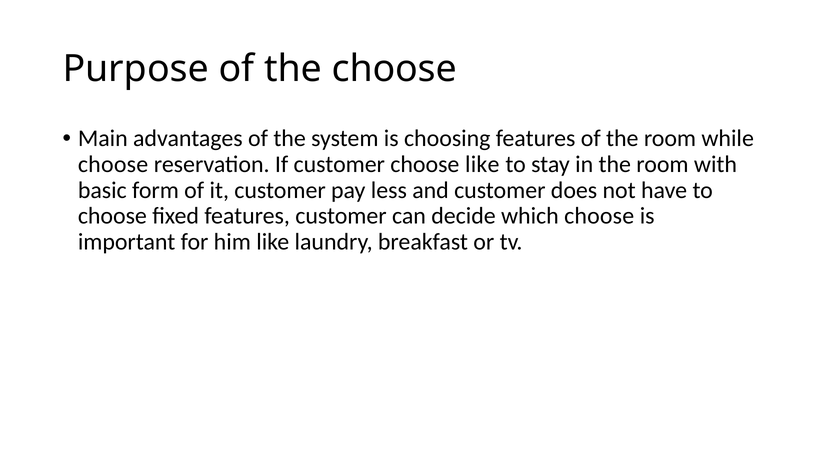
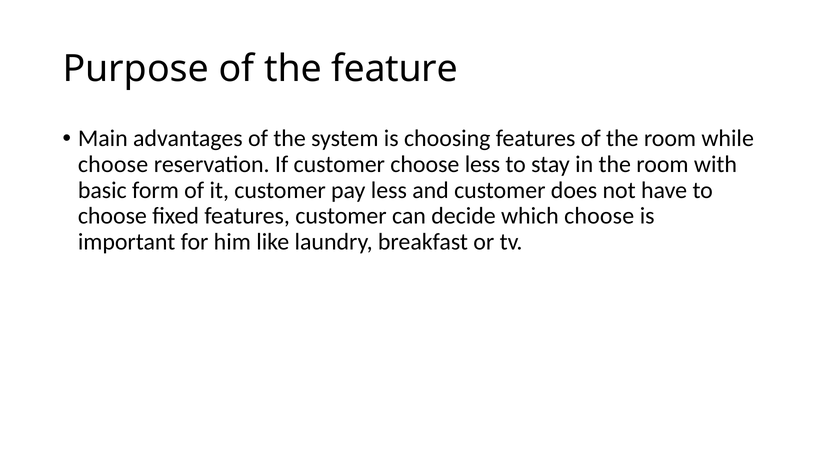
the choose: choose -> feature (395, 69)
choose like: like -> less (482, 164)
